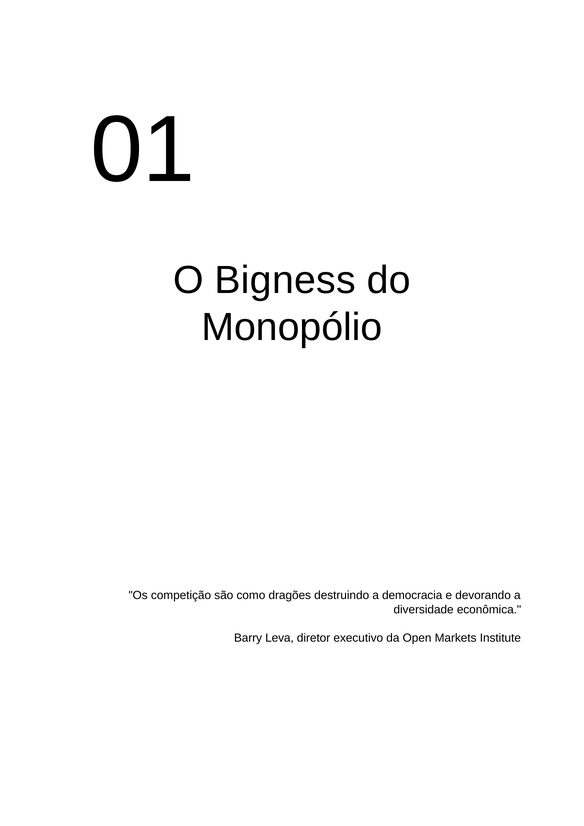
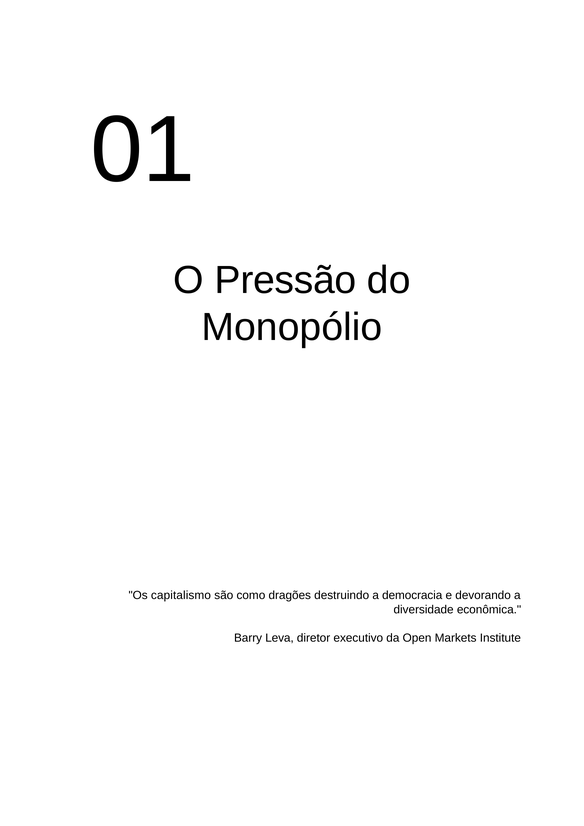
Bigness: Bigness -> Pressão (285, 280)
competição: competição -> capitalismo (181, 595)
